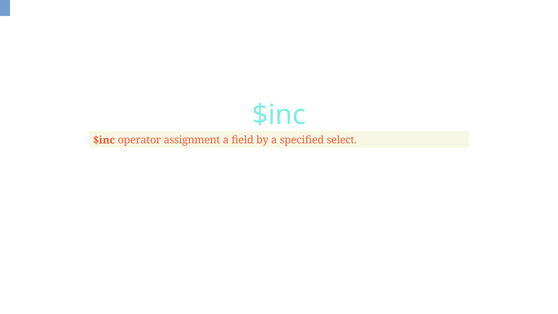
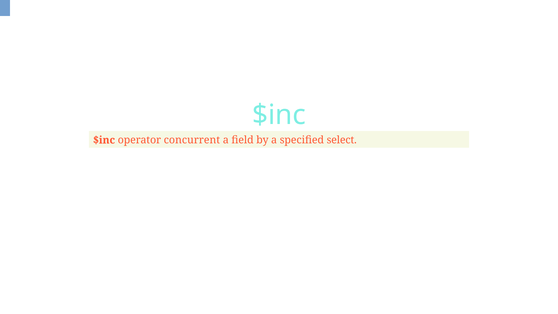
assignment: assignment -> concurrent (192, 140)
